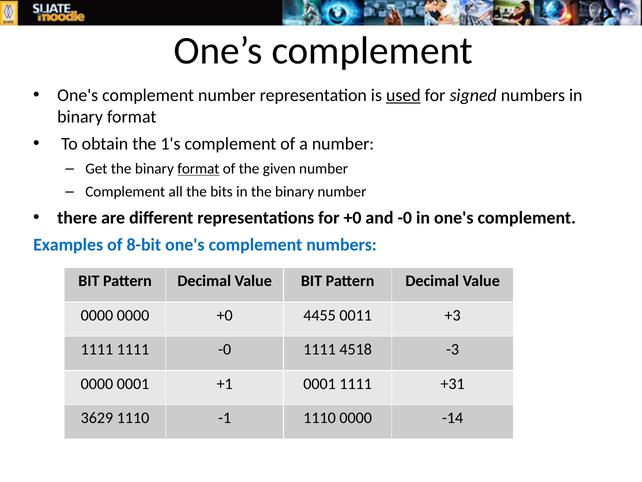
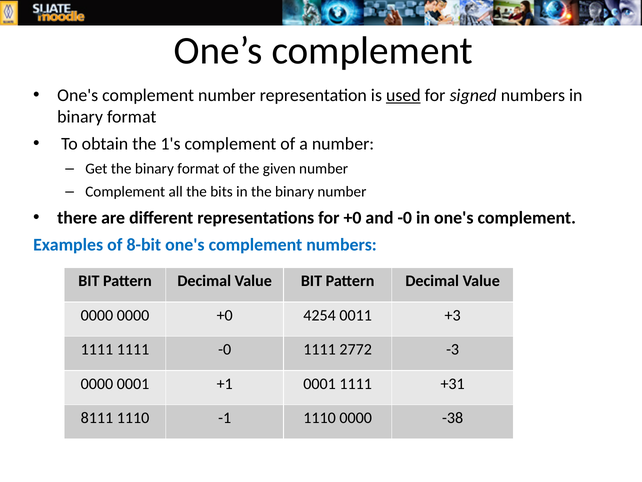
format underline: present -> none (198, 169)
4455: 4455 -> 4254 (320, 315)
4518: 4518 -> 2772 (356, 349)
3629: 3629 -> 8111 (97, 418)
-14: -14 -> -38 (453, 418)
